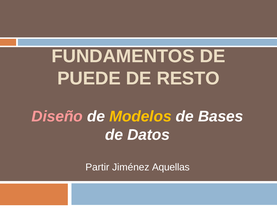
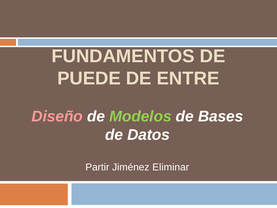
RESTO: RESTO -> ENTRE (188, 78)
Modelos colour: yellow -> light green (140, 116)
Aquellas: Aquellas -> Eliminar (171, 167)
